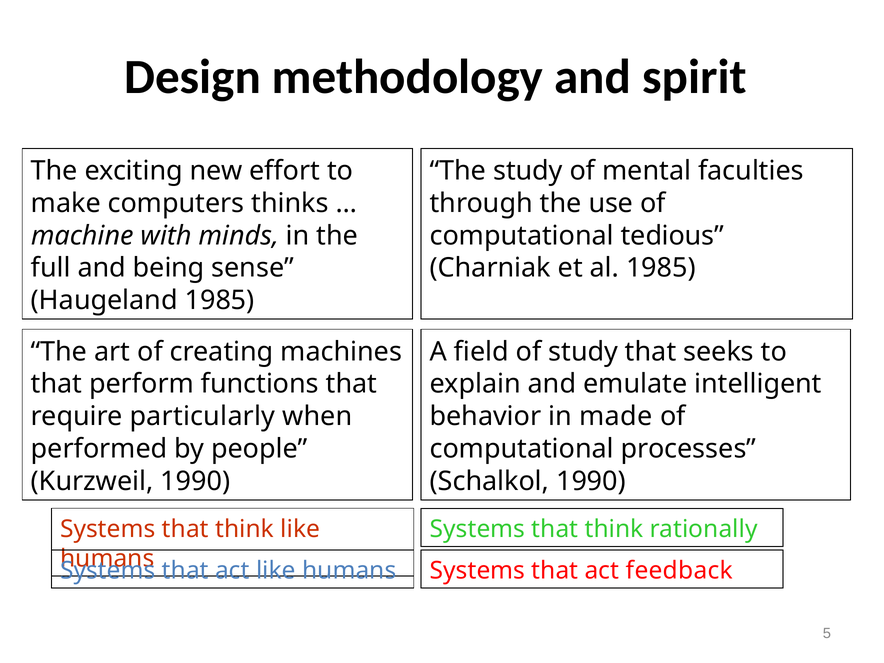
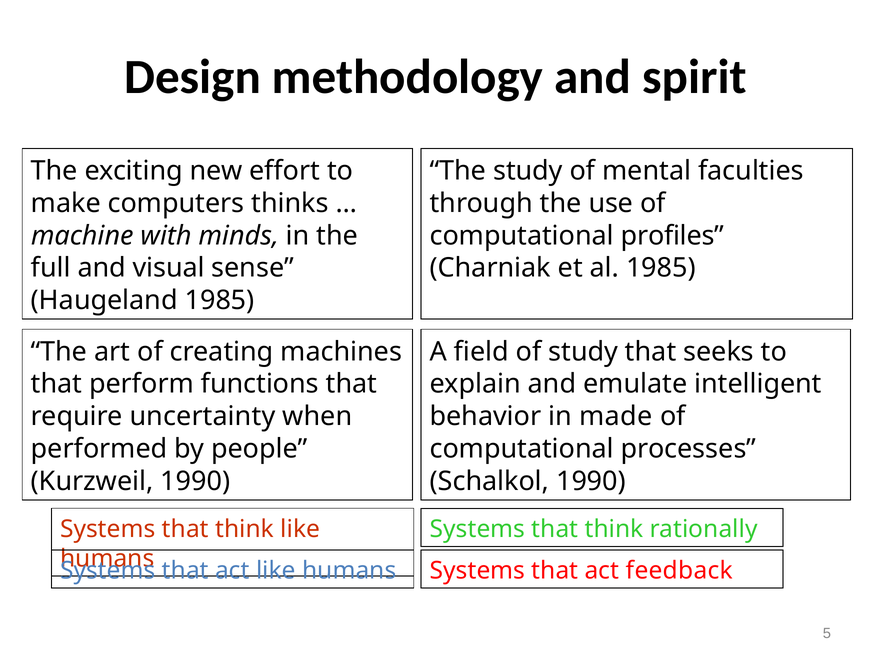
tedious: tedious -> profiles (672, 236)
being: being -> visual (169, 268)
particularly: particularly -> uncertainty (202, 416)
